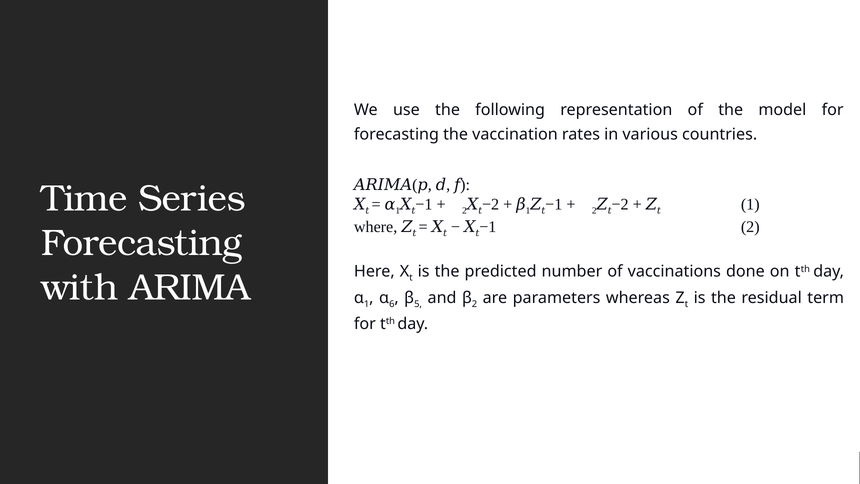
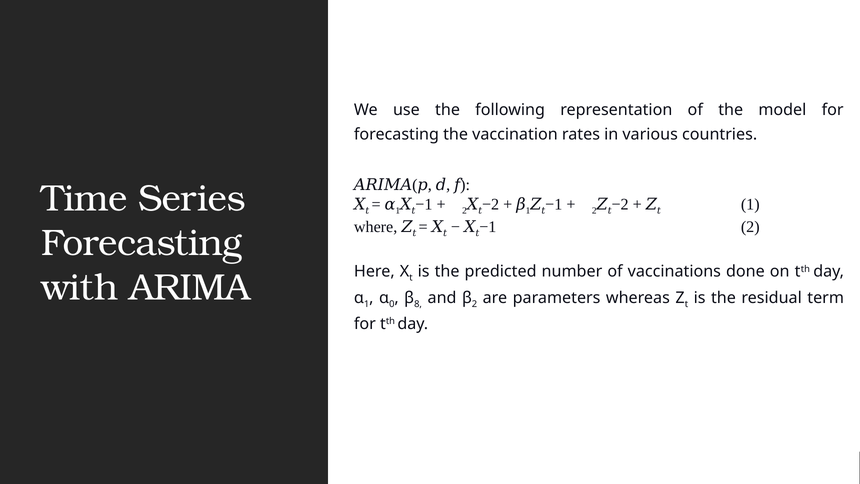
6: 6 -> 0 (392, 304)
5: 5 -> 8 (418, 304)
